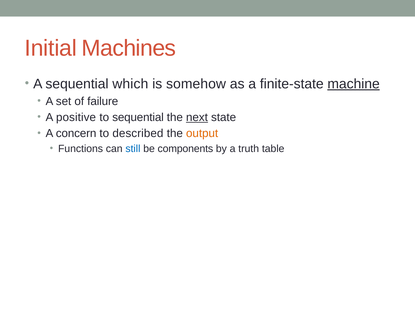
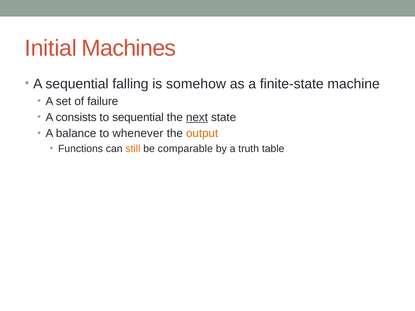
which: which -> falling (130, 84)
machine underline: present -> none (354, 84)
positive: positive -> consists (76, 117)
concern: concern -> balance (76, 134)
described: described -> whenever (138, 134)
still colour: blue -> orange (133, 149)
components: components -> comparable (185, 149)
